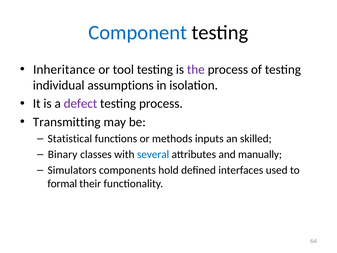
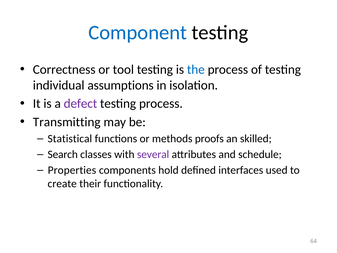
Inheritance: Inheritance -> Correctness (64, 69)
the colour: purple -> blue (196, 69)
inputs: inputs -> proofs (209, 139)
Binary: Binary -> Search (63, 154)
several colour: blue -> purple (153, 154)
manually: manually -> schedule (260, 154)
Simulators: Simulators -> Properties (72, 170)
formal: formal -> create (62, 184)
